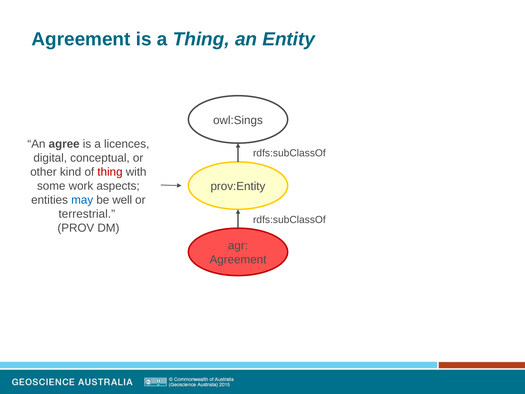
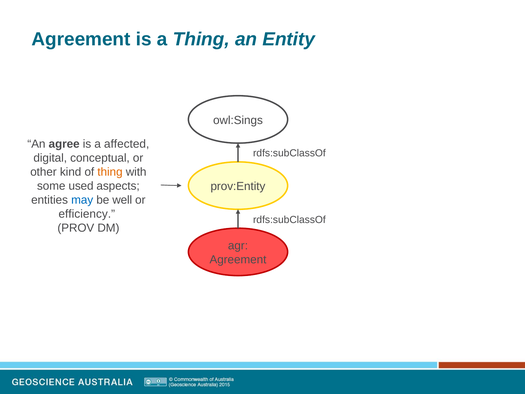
licences: licences -> affected (127, 144)
thing colour: red -> orange (110, 172)
work: work -> used (81, 186)
terrestrial: terrestrial -> efficiency (87, 214)
